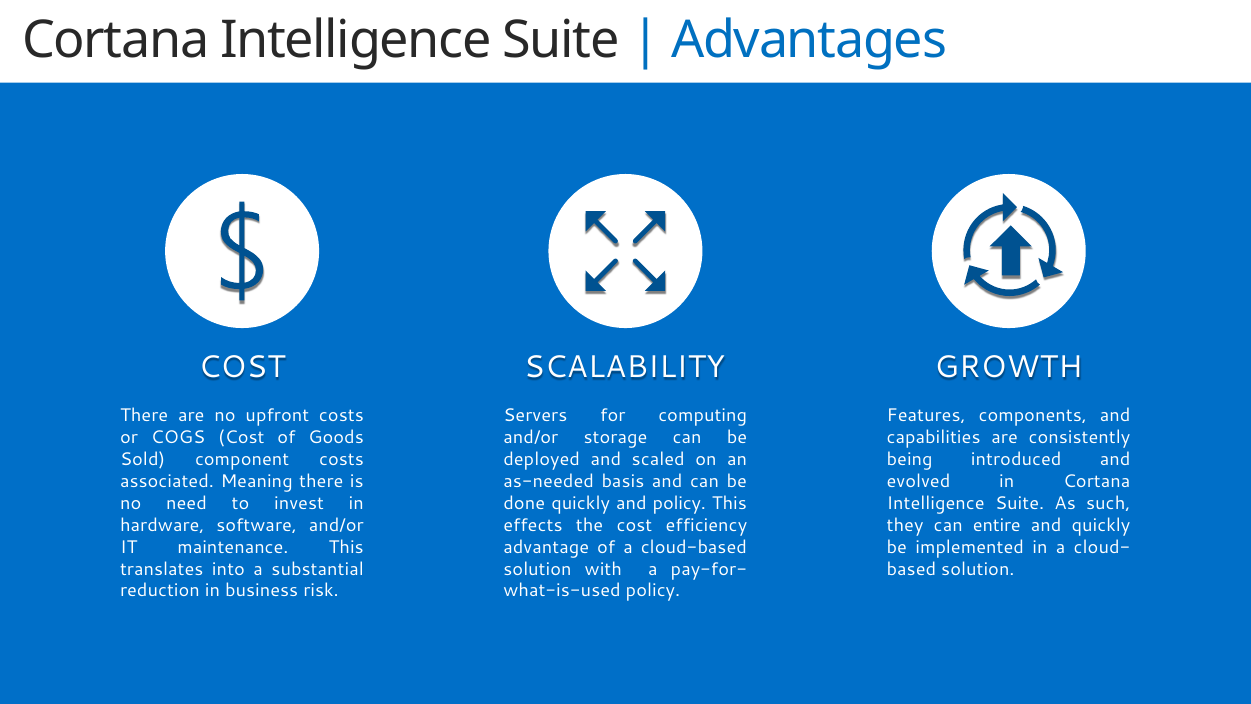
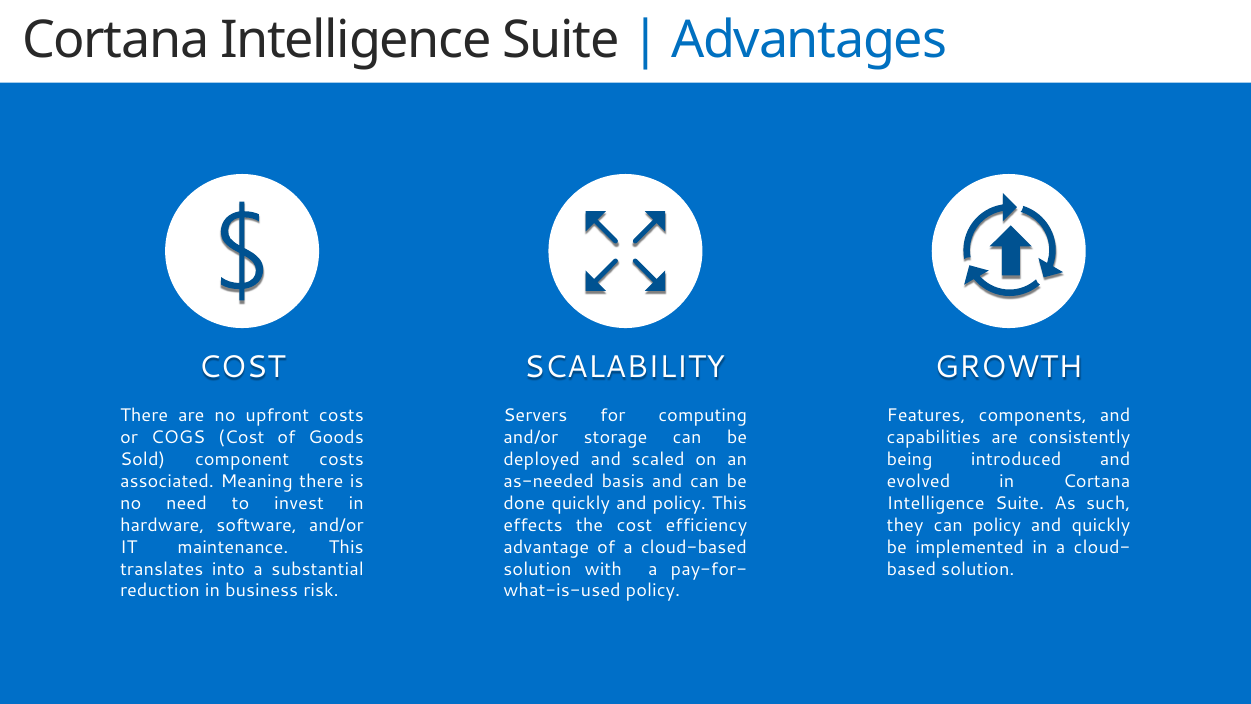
can entire: entire -> policy (997, 525)
